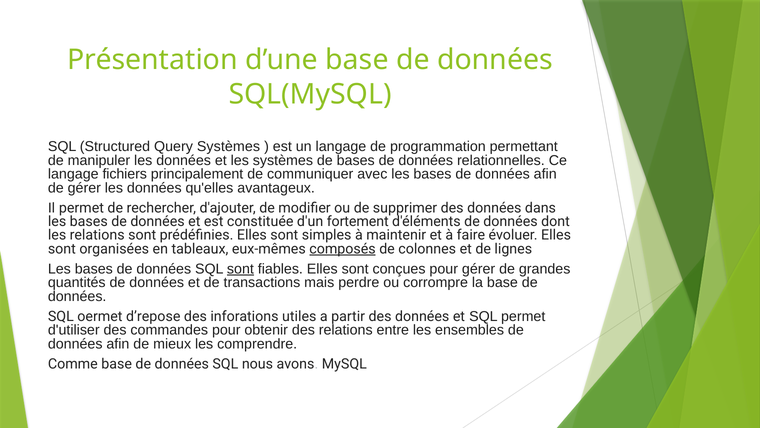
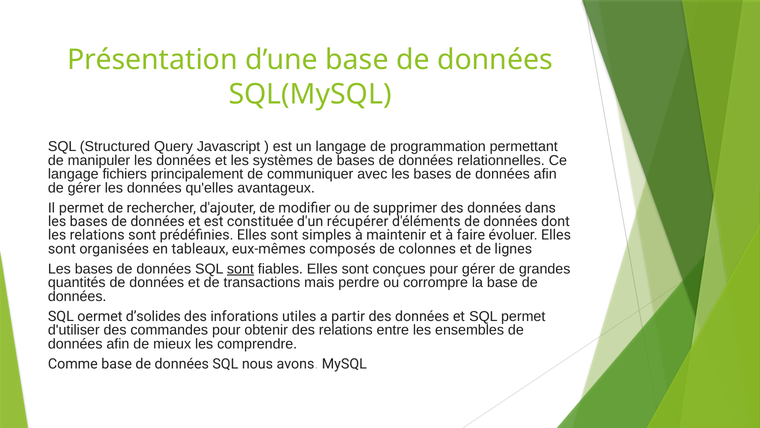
Query Systèmes: Systèmes -> Javascript (229, 147)
fortement: fortement -> récupérer (358, 221)
composés underline: present -> none (343, 249)
d’repose: d’repose -> d’solides (153, 316)
